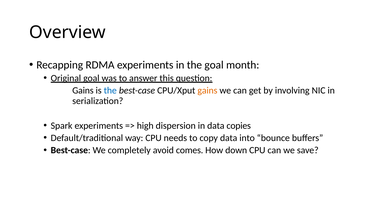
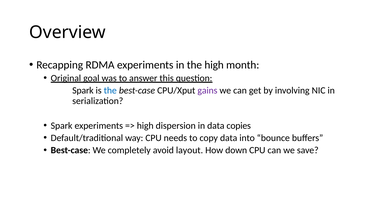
the goal: goal -> high (214, 65)
Gains: Gains -> Spark (83, 90)
gains colour: orange -> purple (207, 90)
comes: comes -> layout (190, 150)
